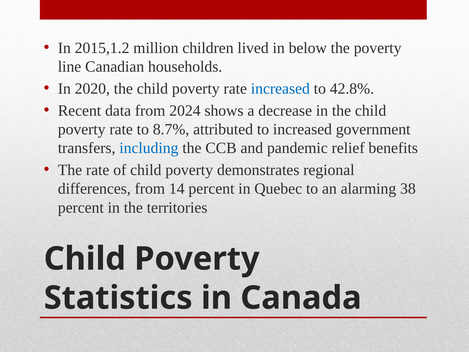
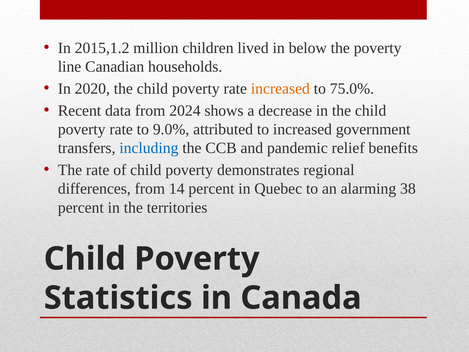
increased colour: blue -> orange (280, 89)
42.8%: 42.8% -> 75.0% (352, 89)
8.7%: 8.7% -> 9.0% (171, 129)
